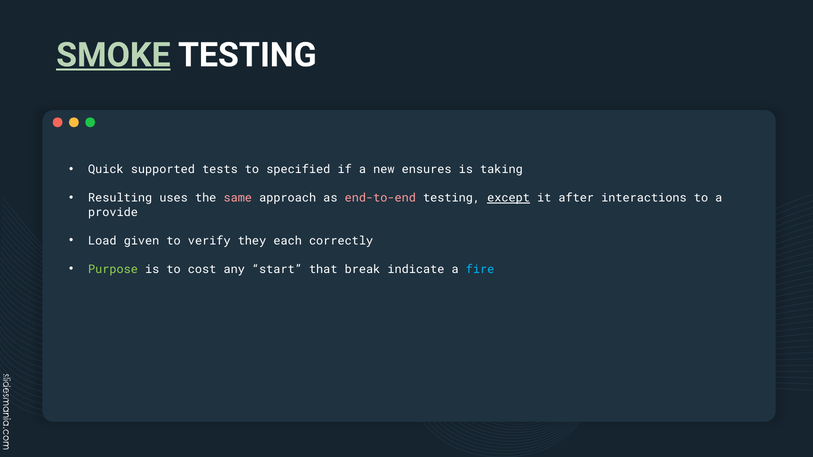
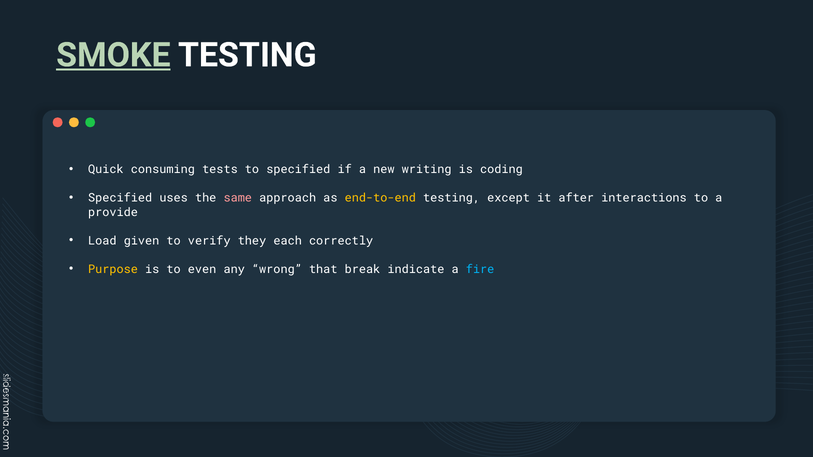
supported: supported -> consuming (163, 170)
ensures: ensures -> writing (427, 170)
taking: taking -> coding (501, 170)
Resulting: Resulting -> Specified (120, 198)
end-to-end colour: pink -> yellow (380, 198)
except underline: present -> none (509, 198)
Purpose colour: light green -> yellow (113, 269)
cost: cost -> even (202, 269)
start: start -> wrong (277, 269)
